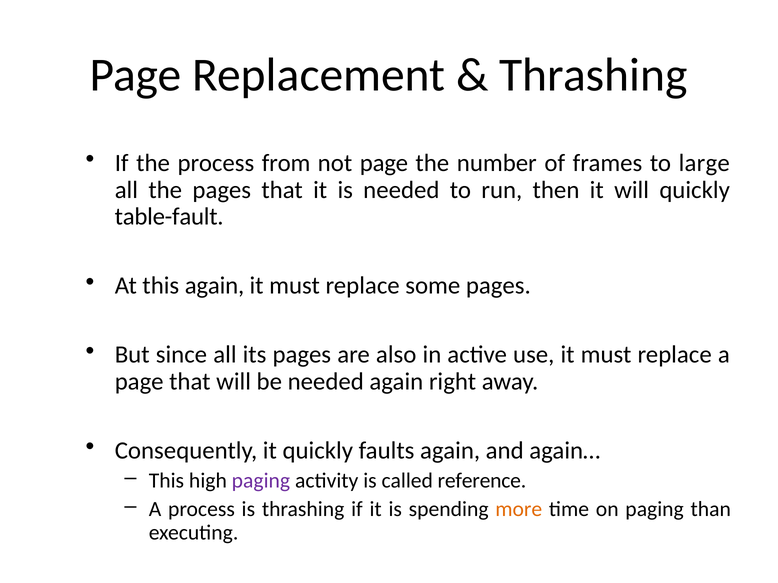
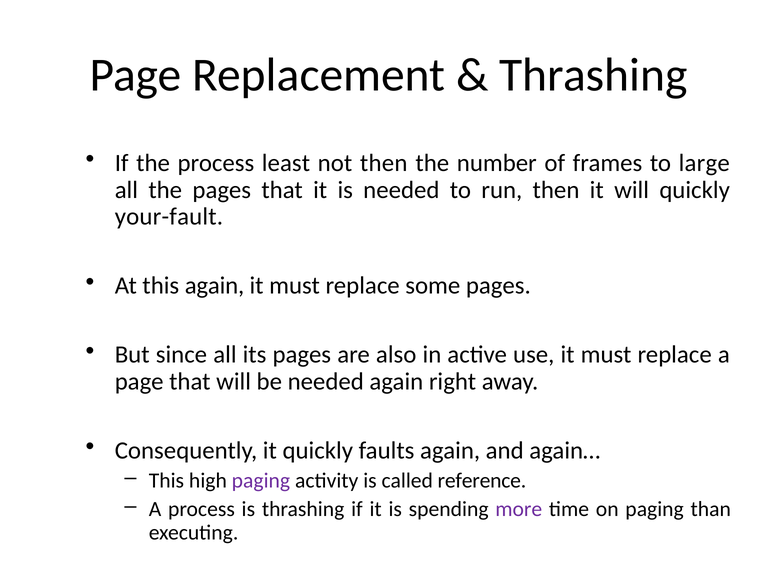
from: from -> least (286, 163)
not page: page -> then (384, 163)
table-fault: table-fault -> your-fault (169, 217)
more colour: orange -> purple (519, 510)
